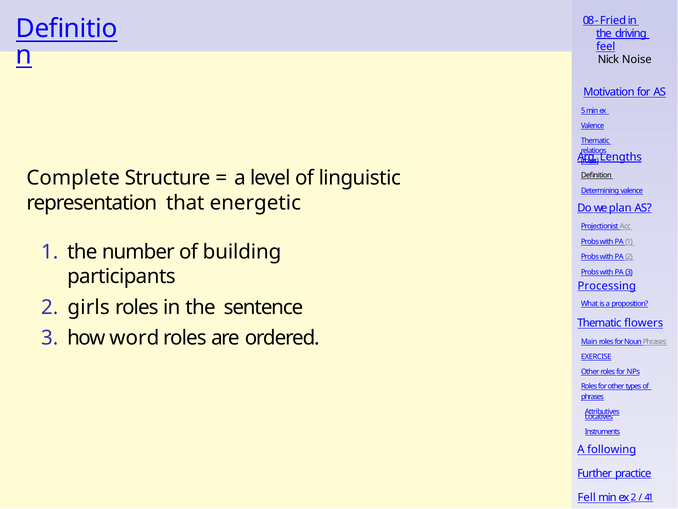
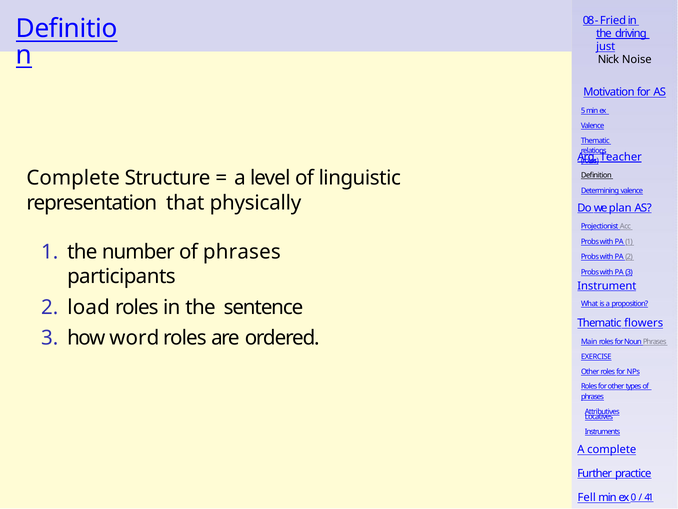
feel: feel -> just (606, 47)
Lengths: Lengths -> Teacher (621, 157)
energetic: energetic -> physically (255, 203)
number of building: building -> phrases (242, 252)
Processing: Processing -> Instrument (607, 286)
girls: girls -> load (89, 307)
A following: following -> complete (612, 450)
ex 2: 2 -> 0 (634, 497)
